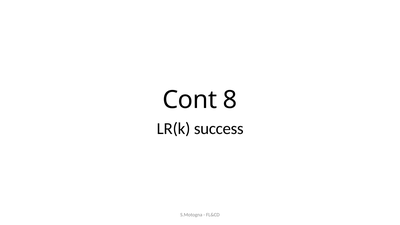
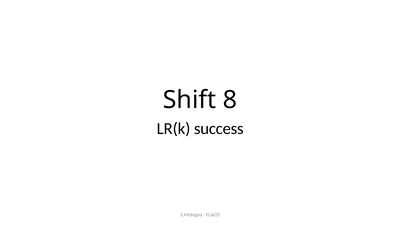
Cont: Cont -> Shift (190, 100)
